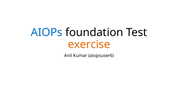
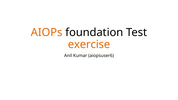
AIOPs colour: blue -> orange (47, 32)
